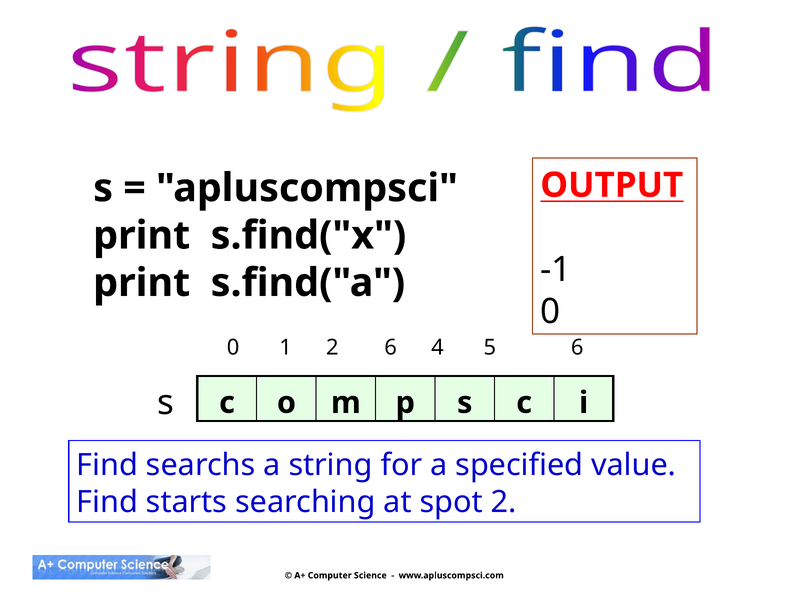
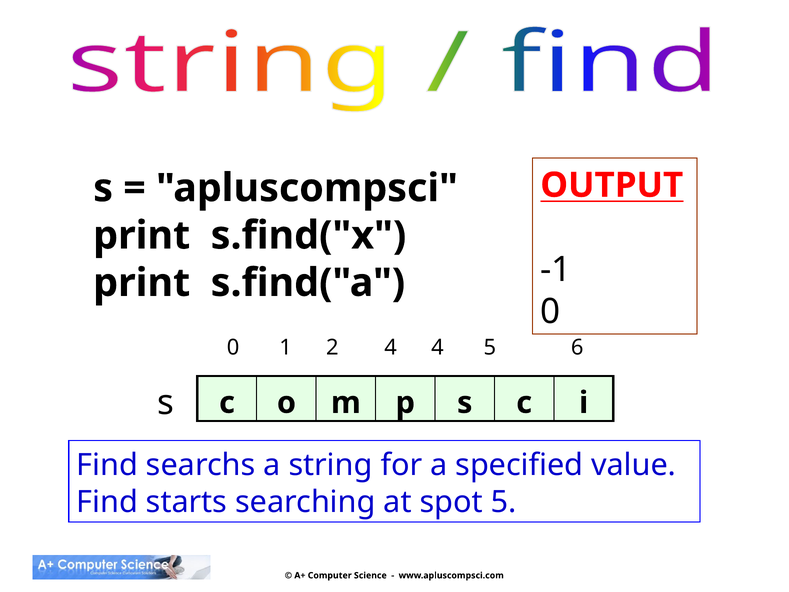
2 6: 6 -> 4 (391, 347)
spot 2: 2 -> 5 (504, 502)
